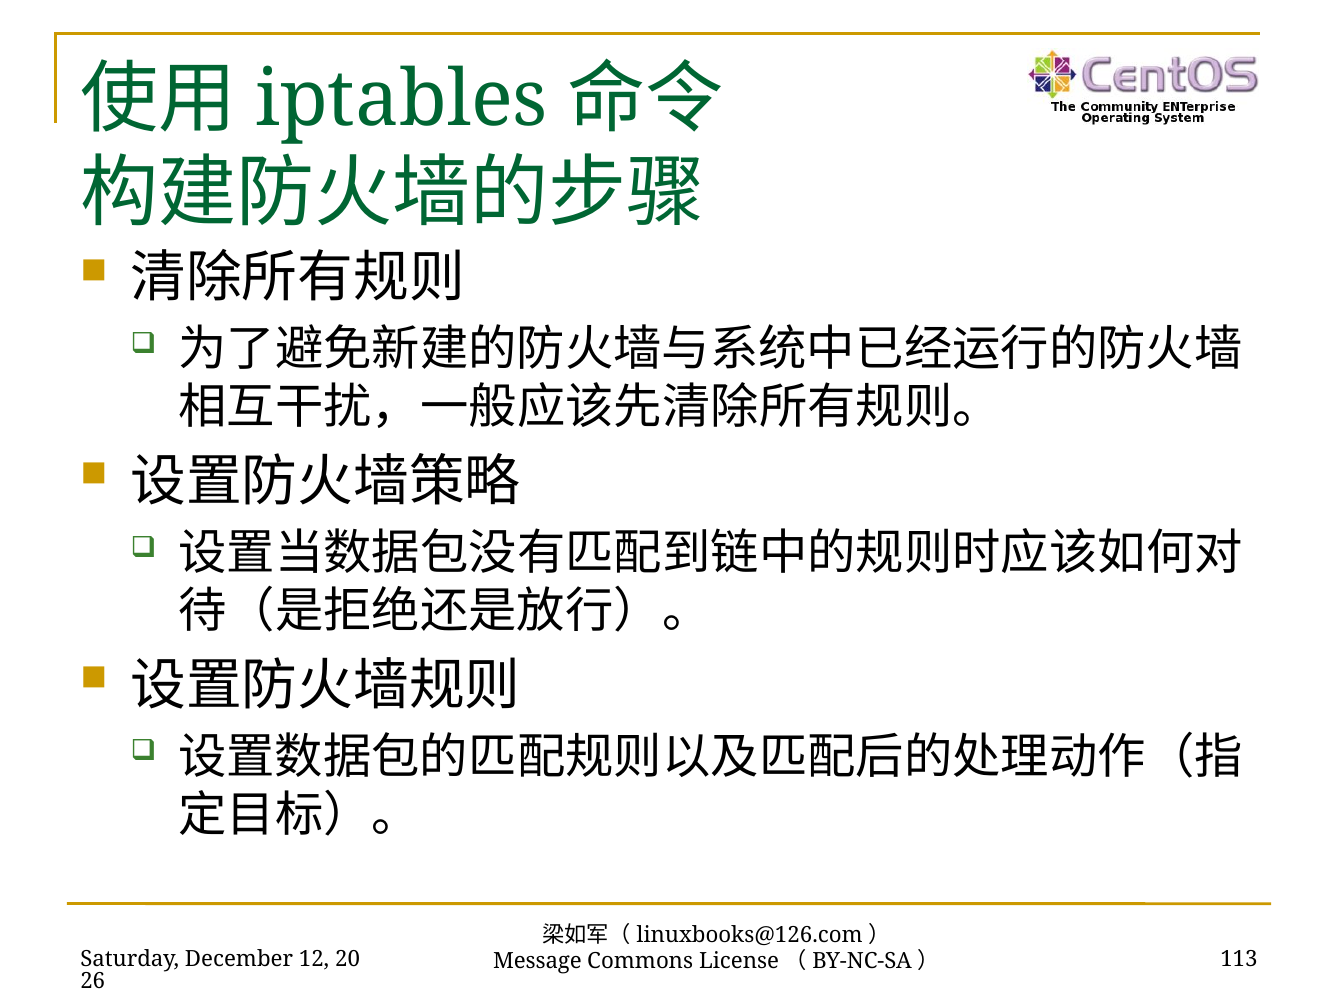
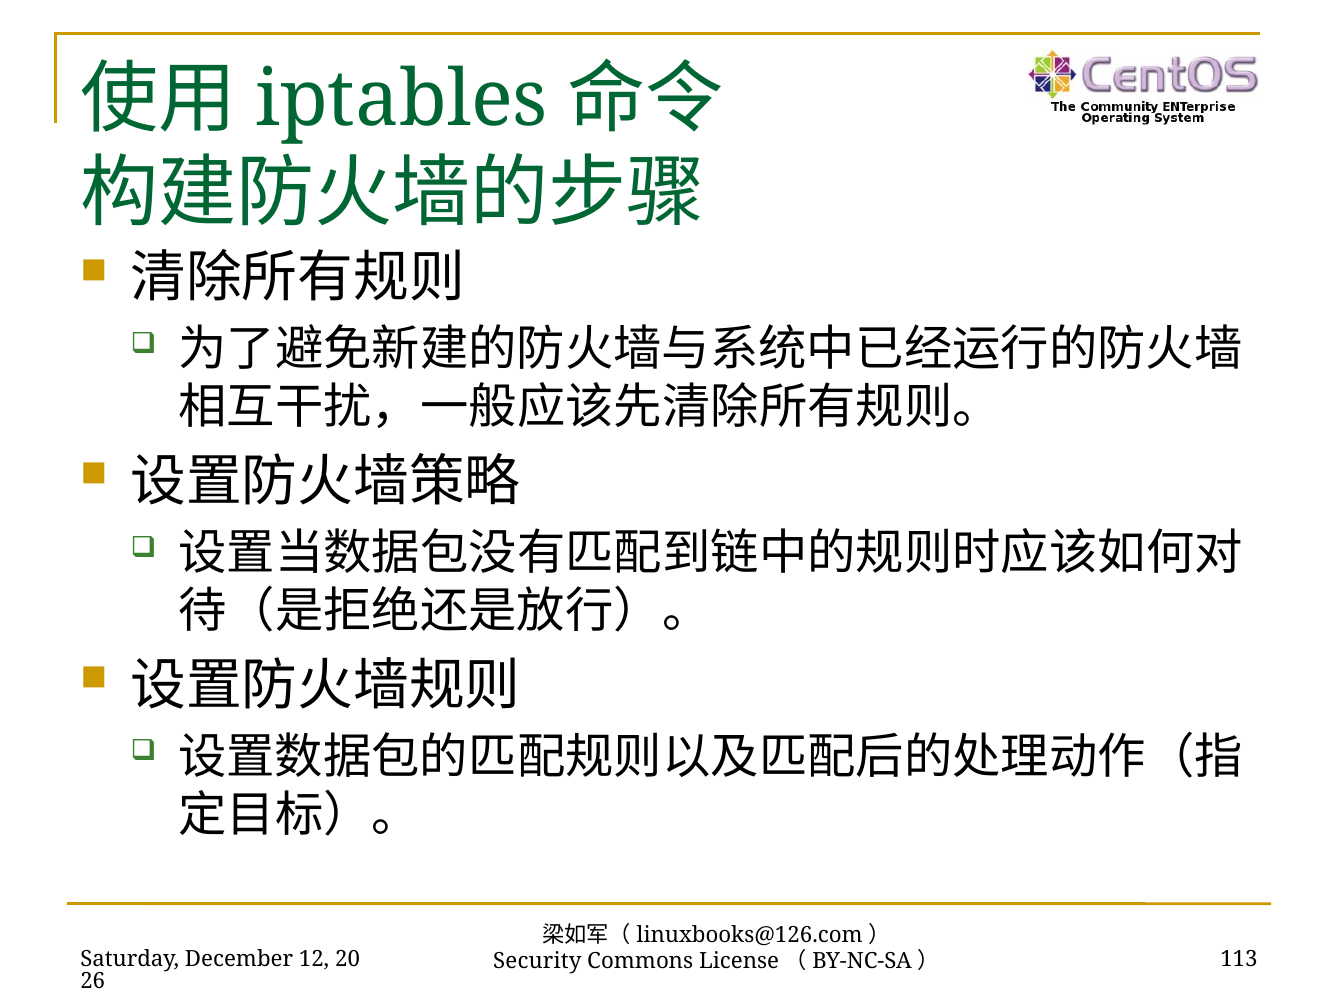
Message: Message -> Security (537, 961)
